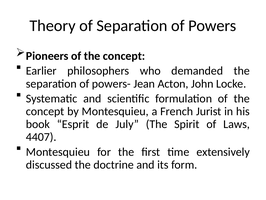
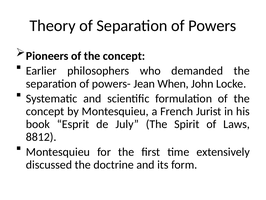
Acton: Acton -> When (173, 83)
4407: 4407 -> 8812 (41, 137)
